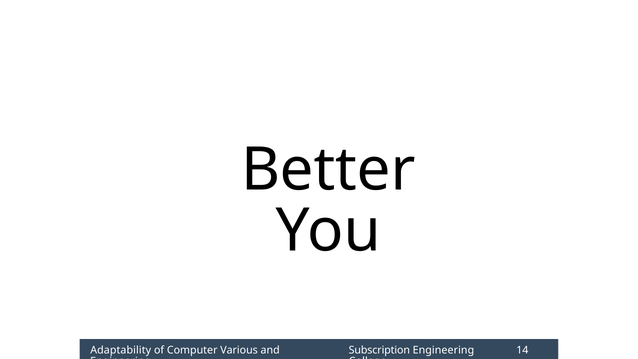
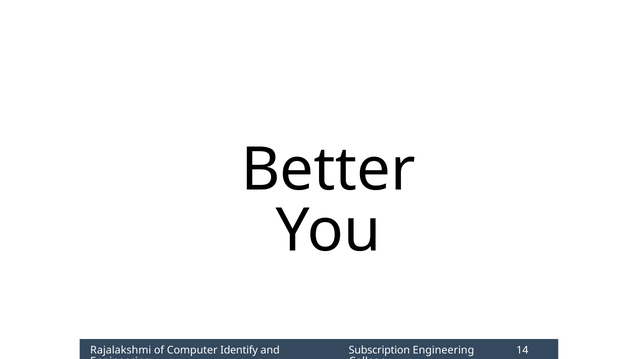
Adaptability: Adaptability -> Rajalakshmi (121, 350)
Various: Various -> Identify (239, 350)
